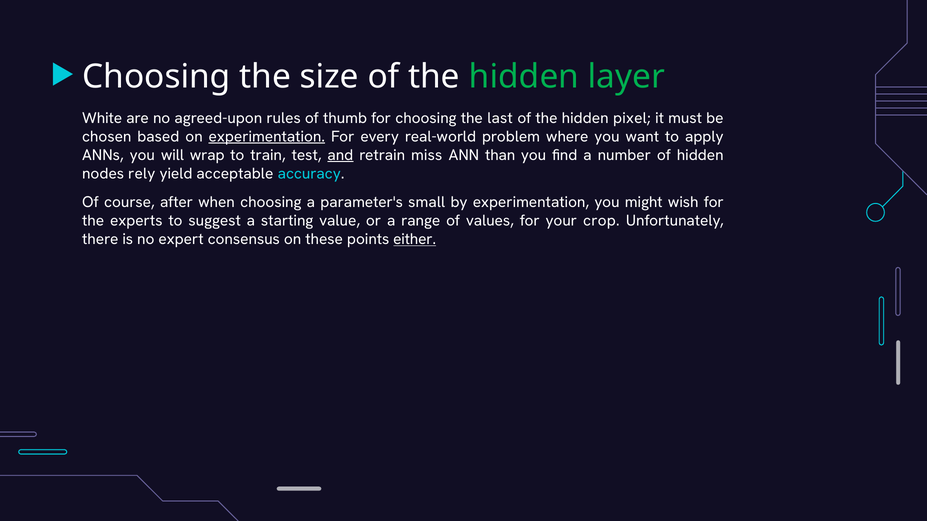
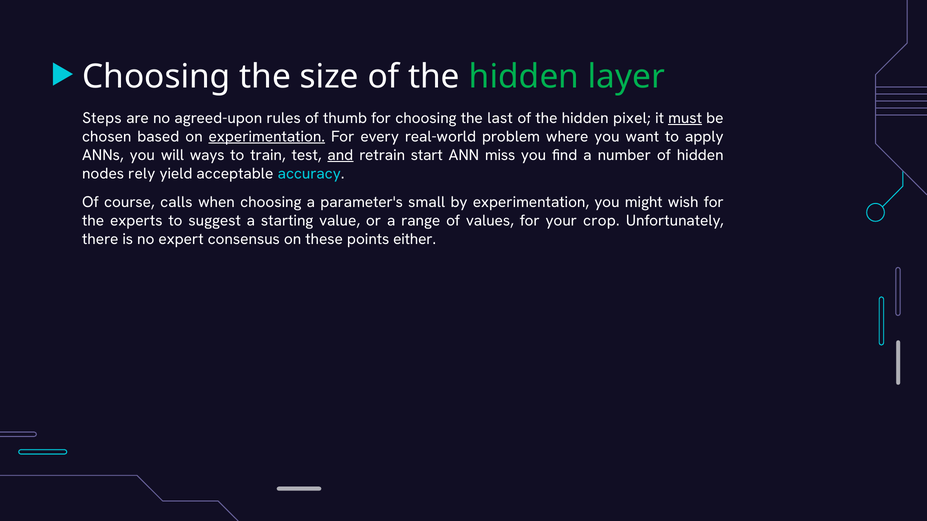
White: White -> Steps (102, 118)
must underline: none -> present (685, 118)
wrap: wrap -> ways (207, 155)
miss: miss -> start (427, 155)
than: than -> miss (500, 155)
after: after -> calls (176, 202)
either underline: present -> none (415, 239)
